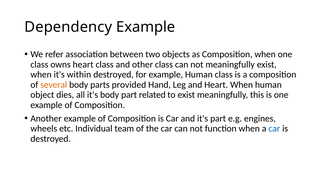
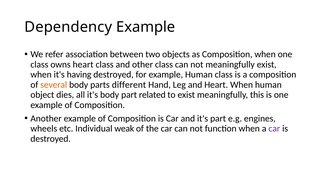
within: within -> having (79, 74)
provided: provided -> different (129, 85)
team: team -> weak (124, 128)
car colour: blue -> purple (274, 128)
